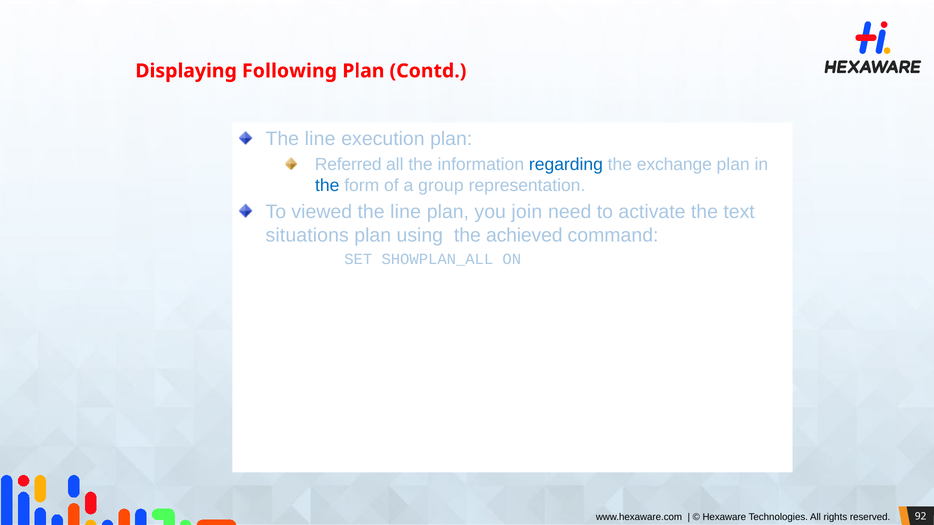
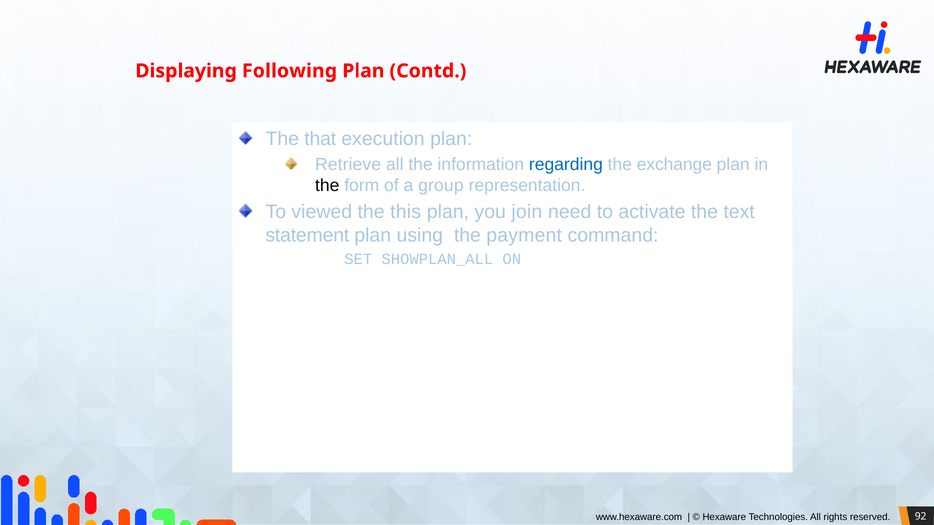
line: line -> that (320, 139)
Referred: Referred -> Retrieve (348, 165)
the colour: blue -> black (327, 186)
line: line -> this (406, 212)
situations: situations -> statement (307, 235)
achieved: achieved -> payment (524, 235)
